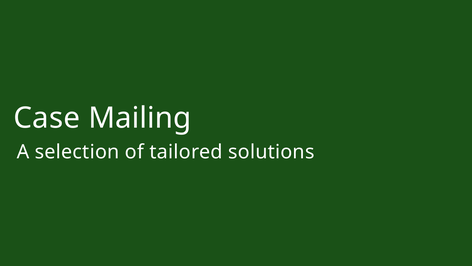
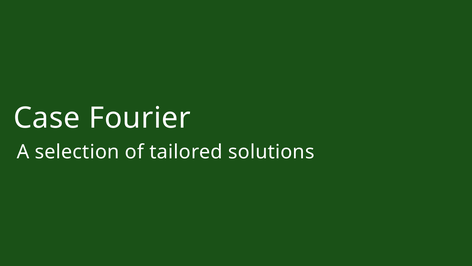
Mailing: Mailing -> Fourier (140, 118)
